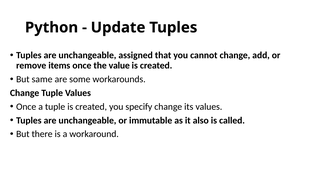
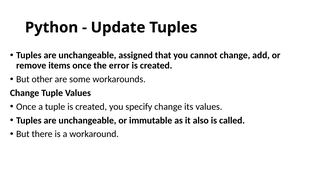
value: value -> error (119, 66)
same: same -> other (42, 79)
